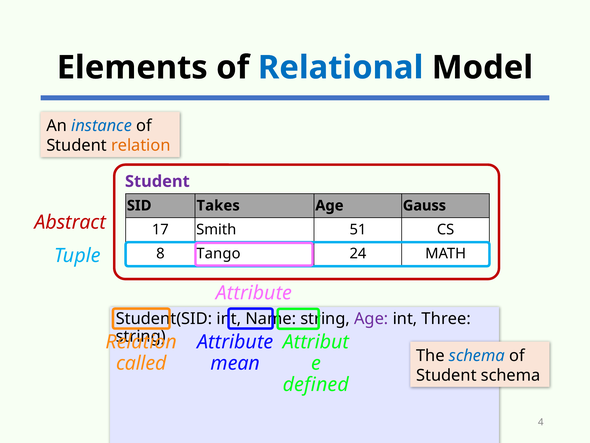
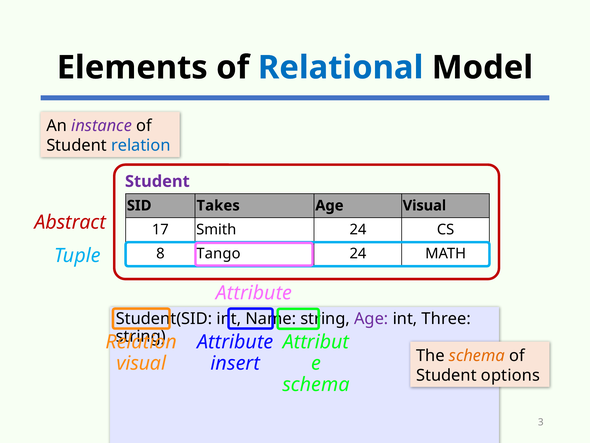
instance colour: blue -> purple (102, 126)
relation colour: orange -> blue (141, 145)
Age Gauss: Gauss -> Visual (424, 205)
Smith 51: 51 -> 24 (358, 229)
schema colour: blue -> orange (477, 355)
called: called -> visual (141, 363)
mean: mean -> insert (235, 363)
Student schema: schema -> options (511, 375)
defined: defined -> schema (316, 384)
4: 4 -> 3 (541, 422)
